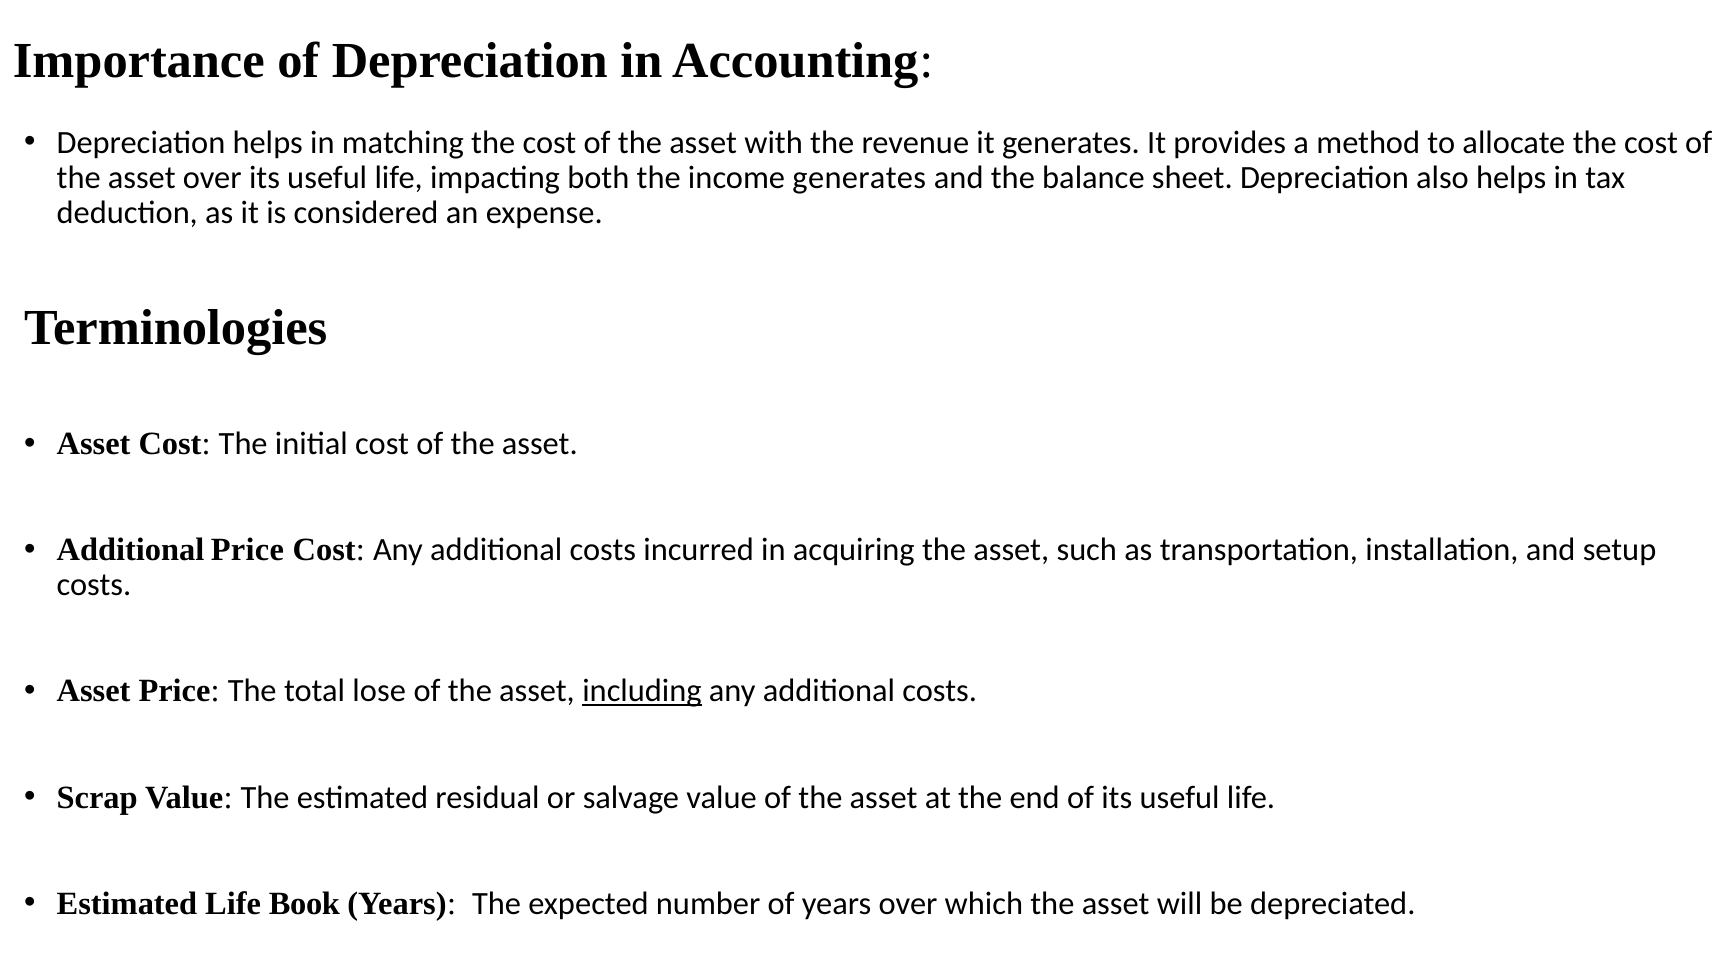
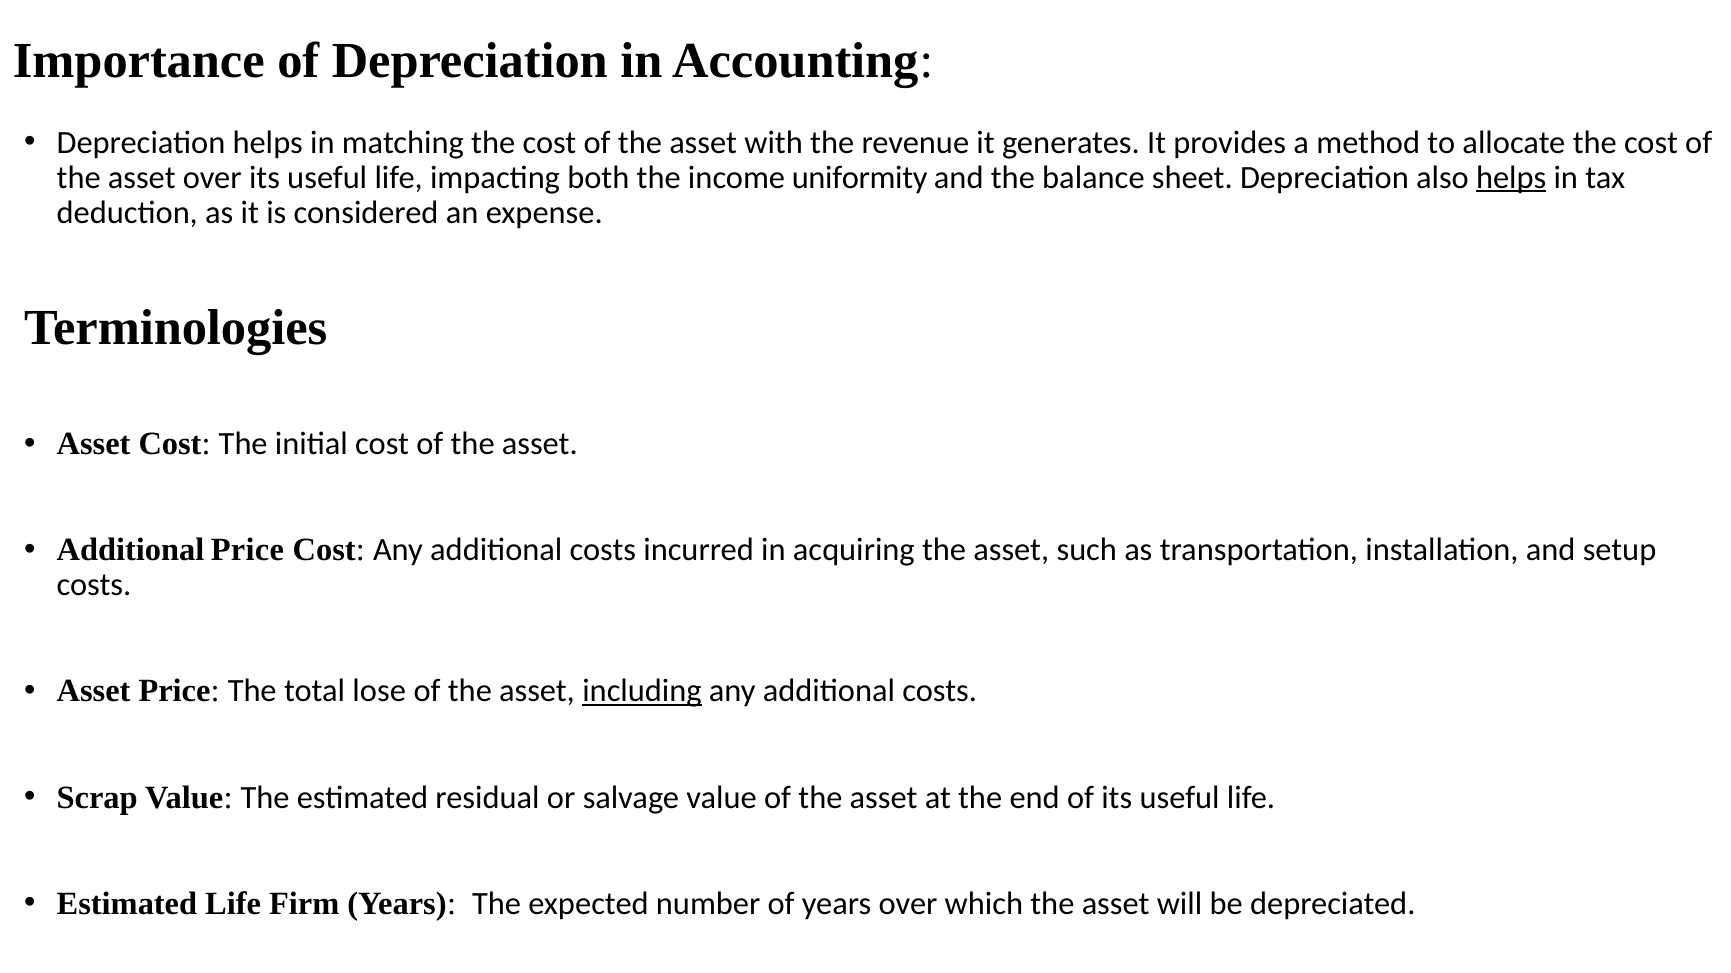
income generates: generates -> uniformity (860, 177)
helps underline: none -> present (1511, 177)
Book: Book -> Firm (304, 904)
